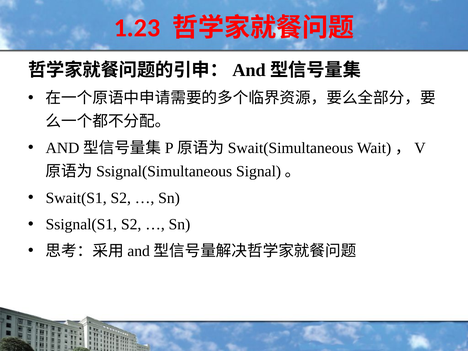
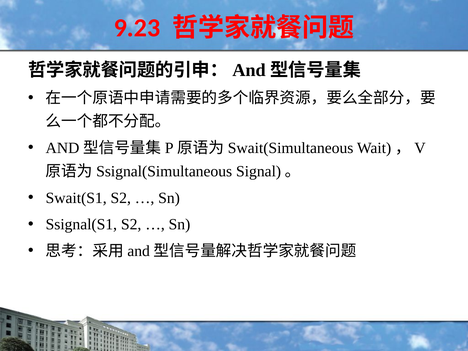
1.23: 1.23 -> 9.23 (137, 28)
